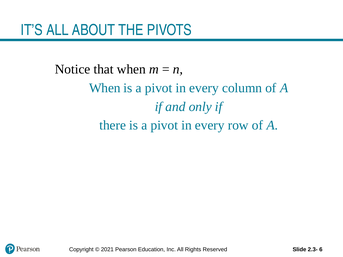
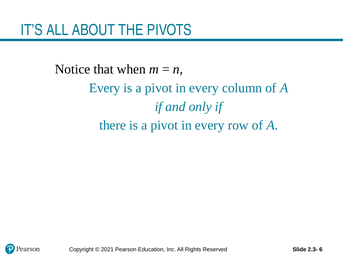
When: When -> Every (105, 88)
